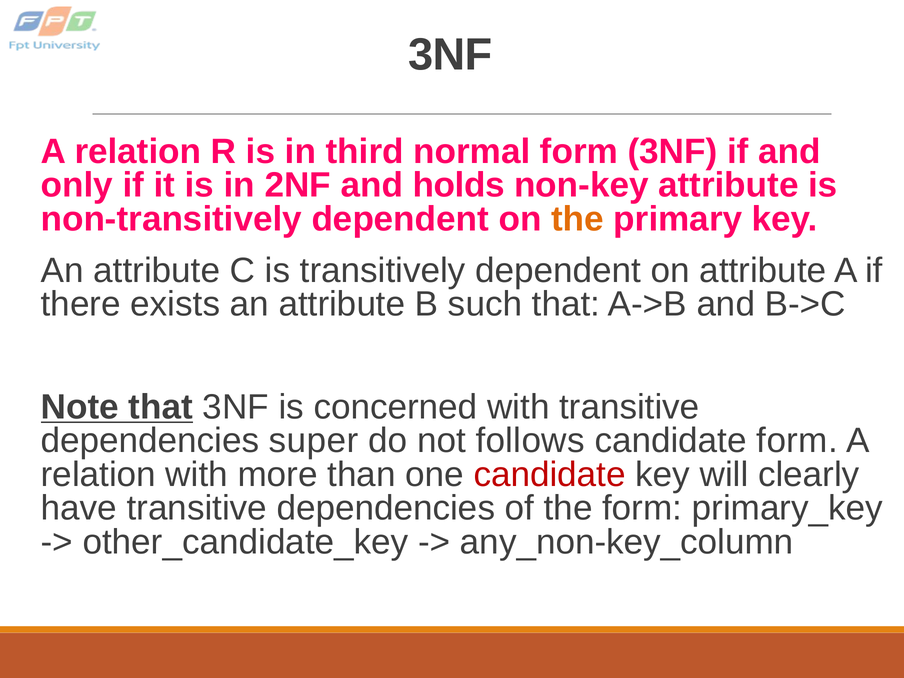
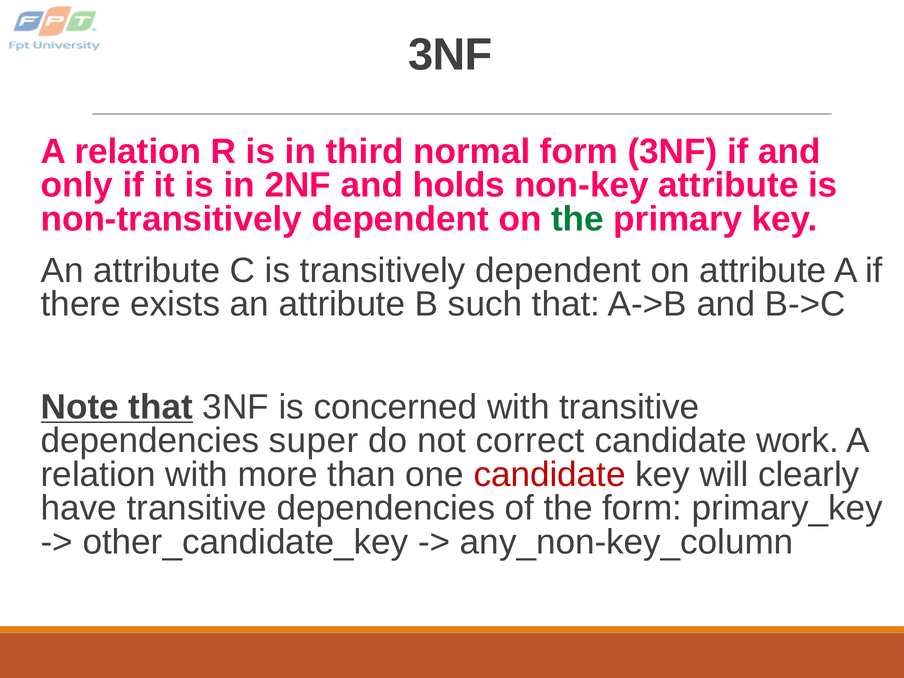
the colour: orange -> green (577, 219)
follows: follows -> correct (530, 441)
candidate form: form -> work (797, 441)
